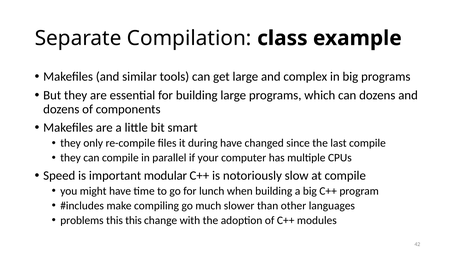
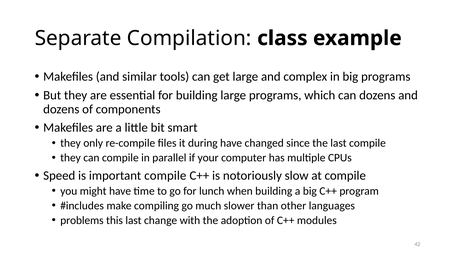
important modular: modular -> compile (165, 176)
this this: this -> last (134, 220)
